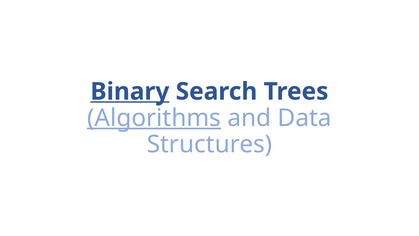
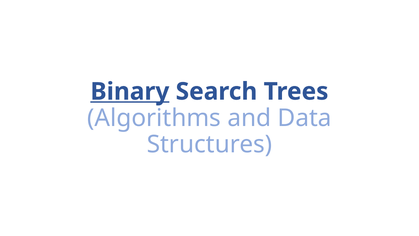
Algorithms underline: present -> none (154, 118)
